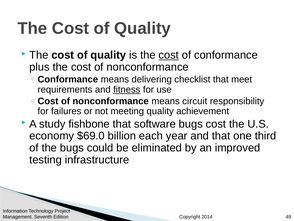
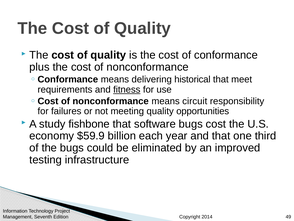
cost underline: present -> none (169, 55)
checklist: checklist -> historical (192, 79)
achievement: achievement -> opportunities (203, 111)
$69.0: $69.0 -> $59.9 (91, 136)
